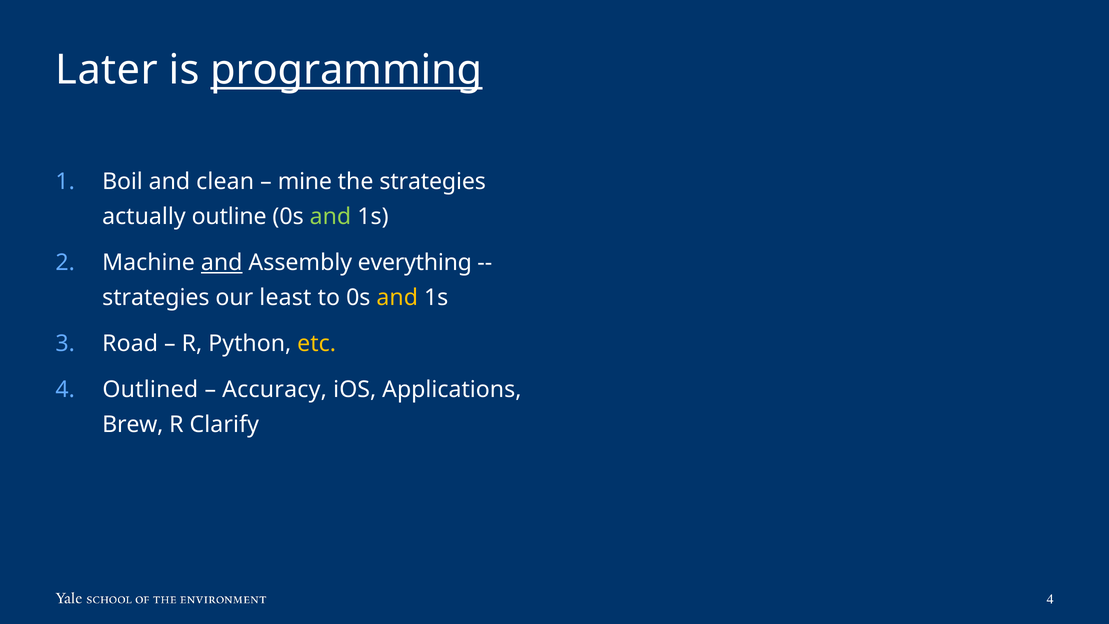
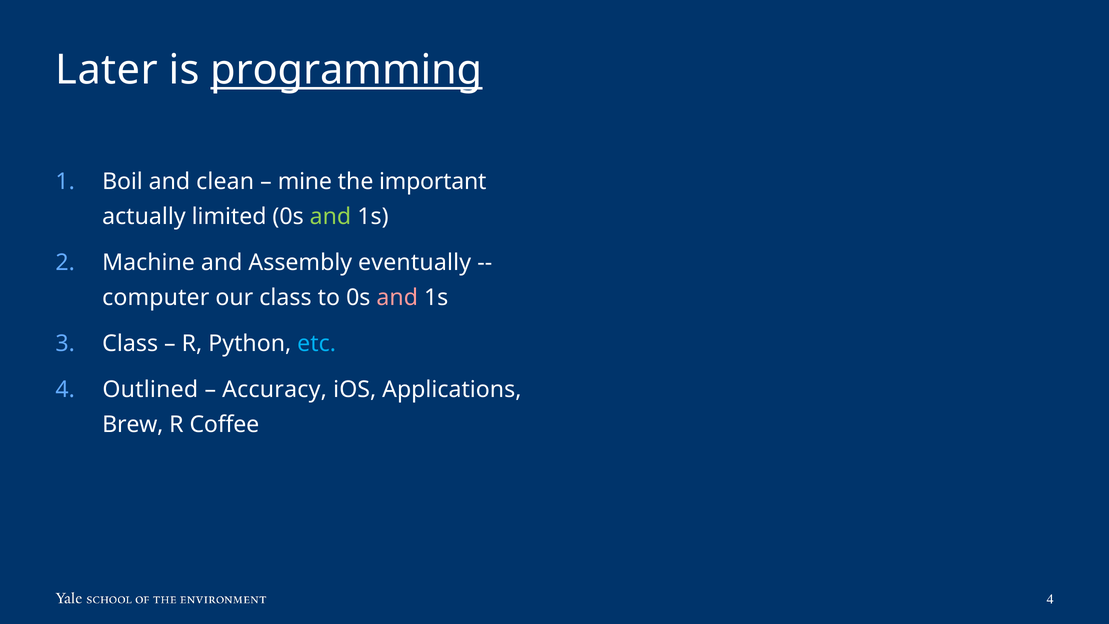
the strategies: strategies -> important (433, 182)
outline: outline -> limited (229, 216)
and underline: present -> none (222, 263)
everything: everything -> eventually (415, 263)
strategies: strategies -> computer (156, 297)
our least: least -> class (285, 297)
and colour: yellow -> pink (397, 297)
Road: Road -> Class (130, 344)
etc colour: yellow -> light blue (317, 344)
Clarify: Clarify -> Coffee (224, 424)
